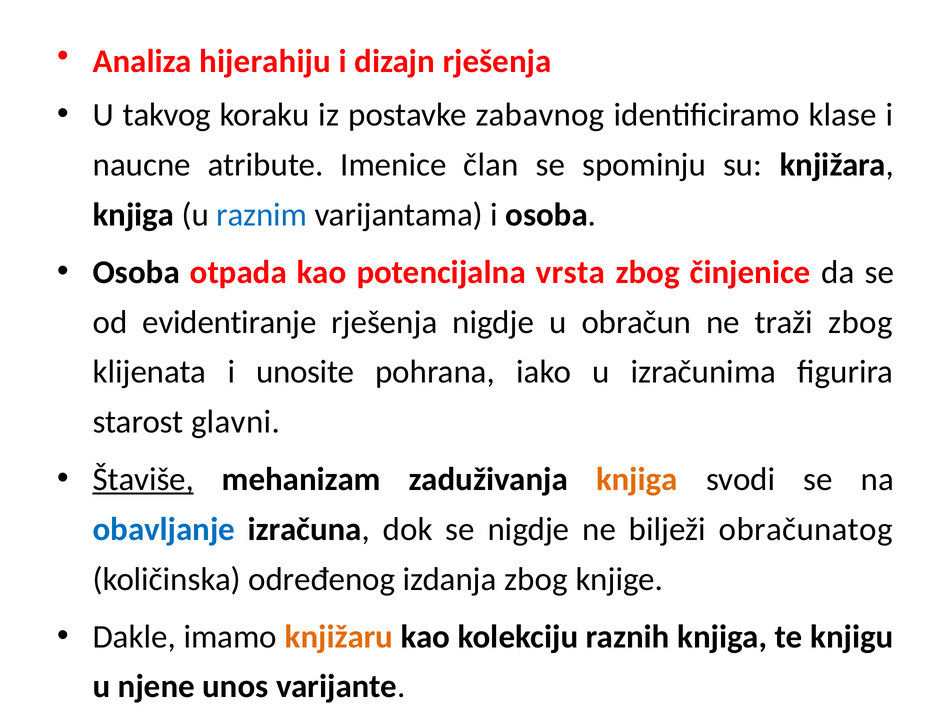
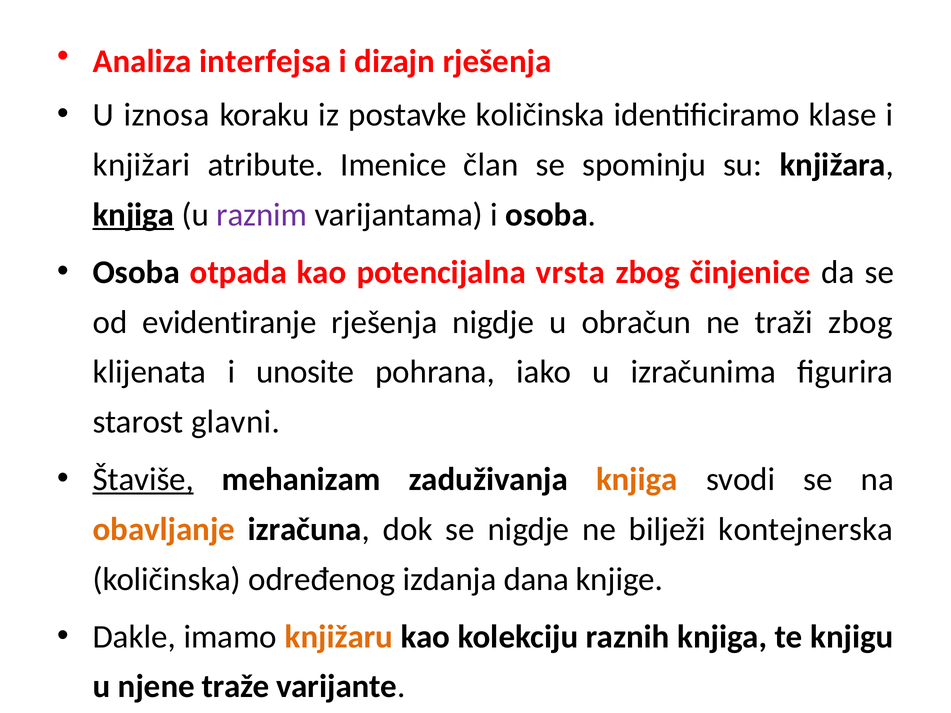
hijerahiju: hijerahiju -> interfejsa (265, 61)
takvog: takvog -> iznosa (167, 115)
postavke zabavnog: zabavnog -> količinska (540, 115)
naucne: naucne -> knjižari (142, 165)
knjiga underline: none -> present (133, 215)
raznim colour: blue -> purple (262, 215)
obavljanje colour: blue -> orange (164, 529)
obračunatog: obračunatog -> kontejnerska (806, 529)
izdanja zbog: zbog -> dana (536, 579)
unos: unos -> traže (236, 687)
